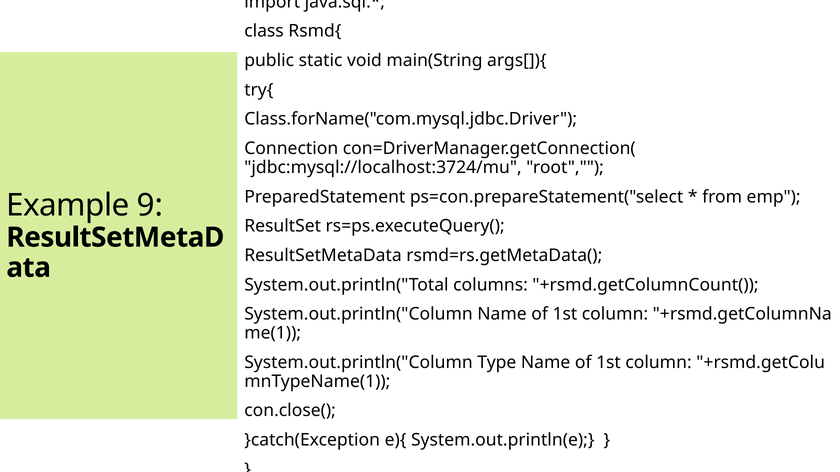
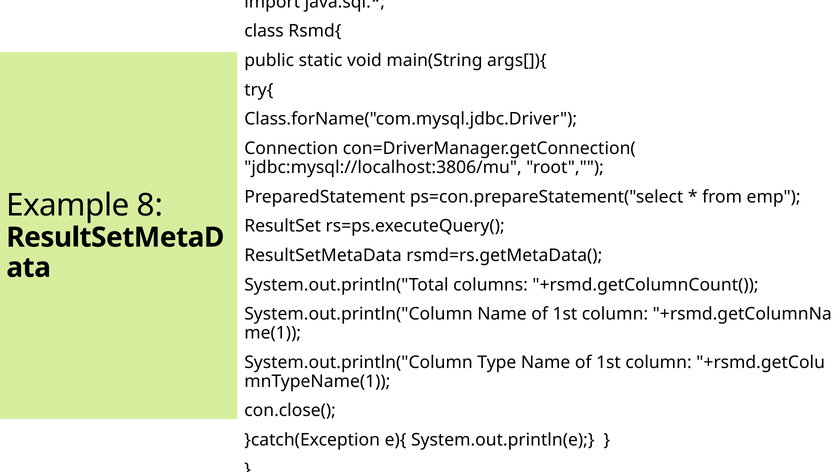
jdbc:mysql://localhost:3724/mu: jdbc:mysql://localhost:3724/mu -> jdbc:mysql://localhost:3806/mu (383, 168)
9: 9 -> 8 (150, 205)
